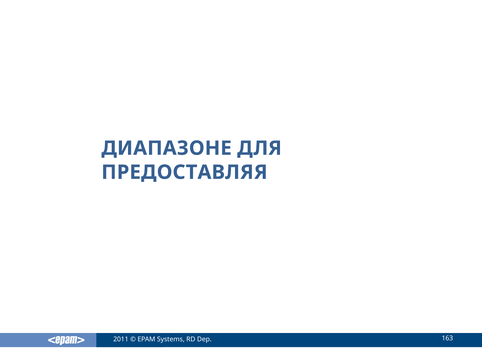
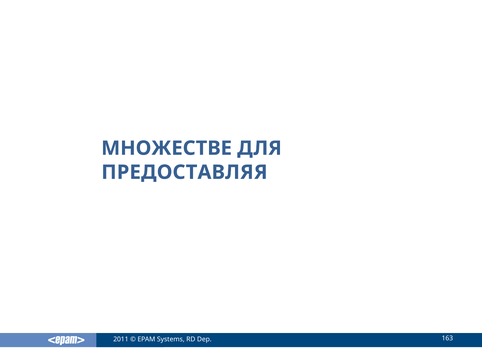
ДИАПАЗОНЕ: ДИАПАЗОНЕ -> МНОЖЕСТВЕ (167, 148)
